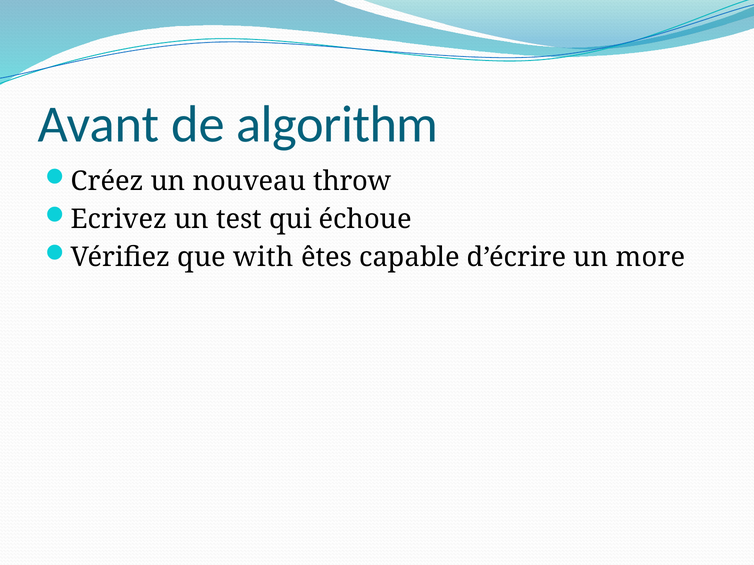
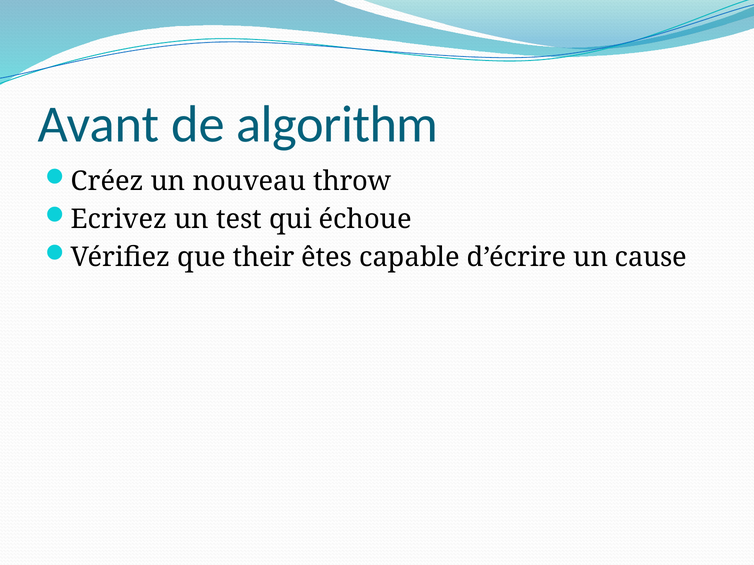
with: with -> their (264, 258)
more: more -> cause (651, 258)
